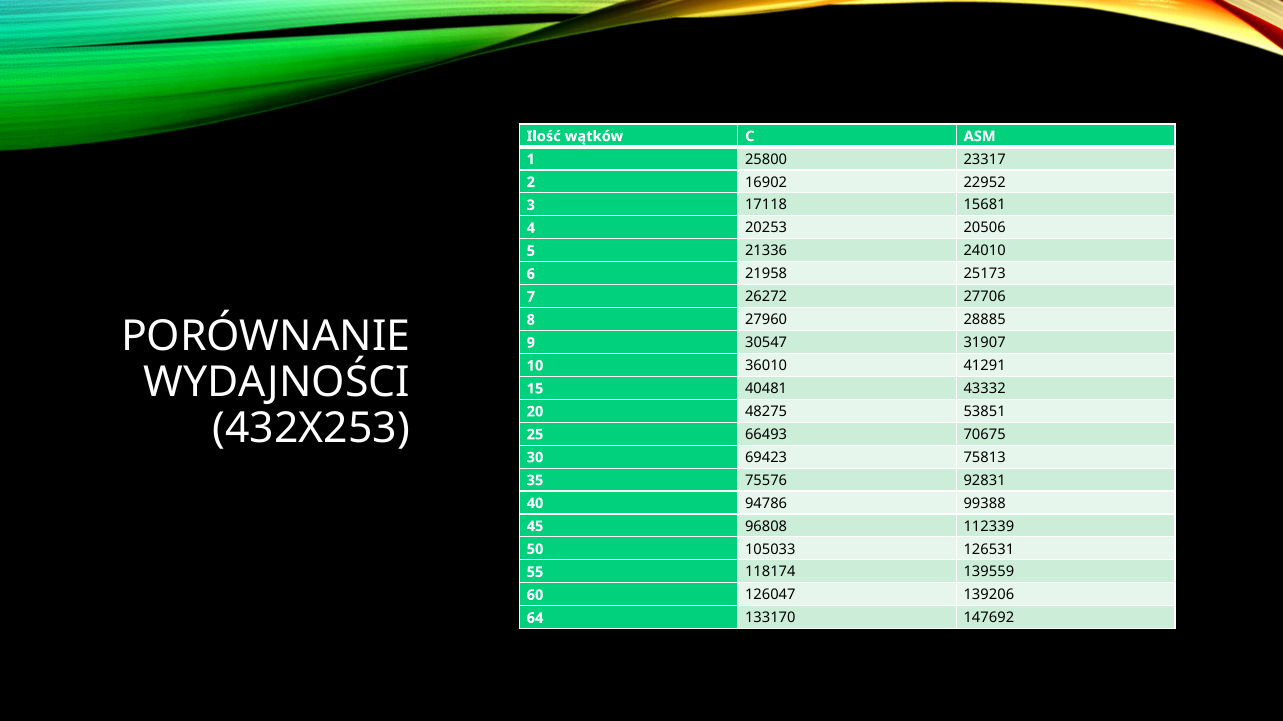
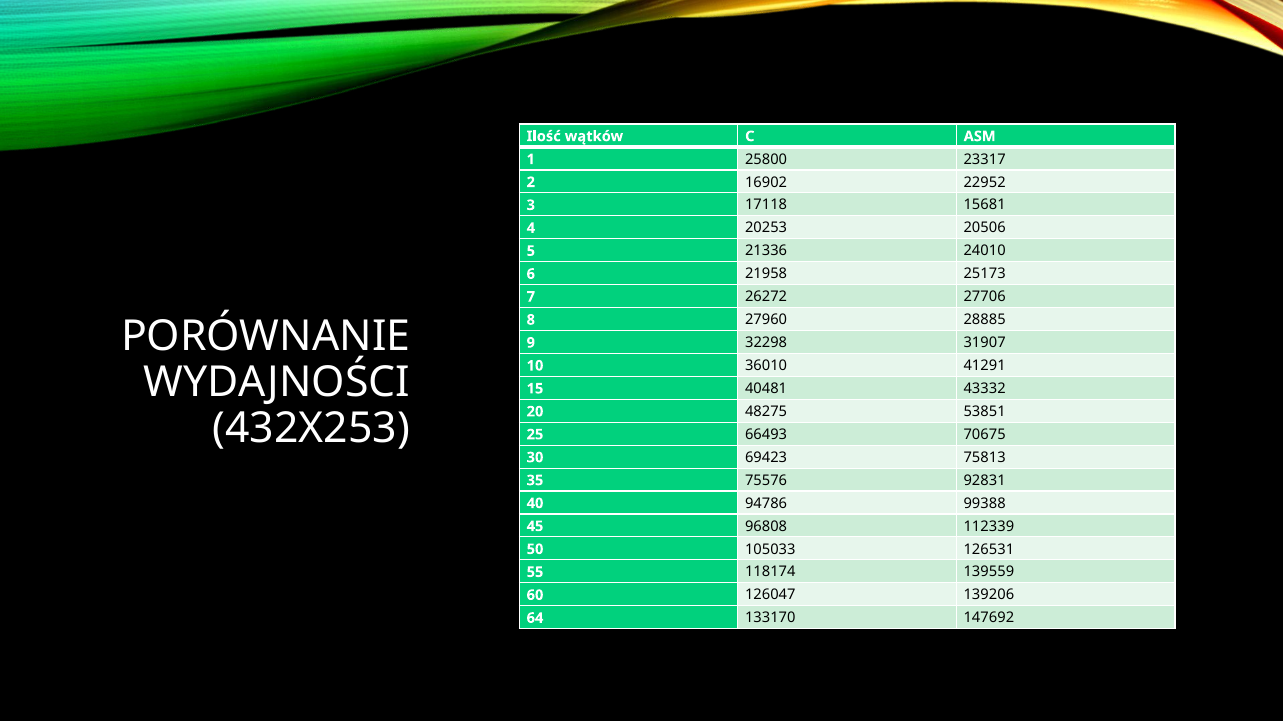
30547: 30547 -> 32298 (766, 343)
